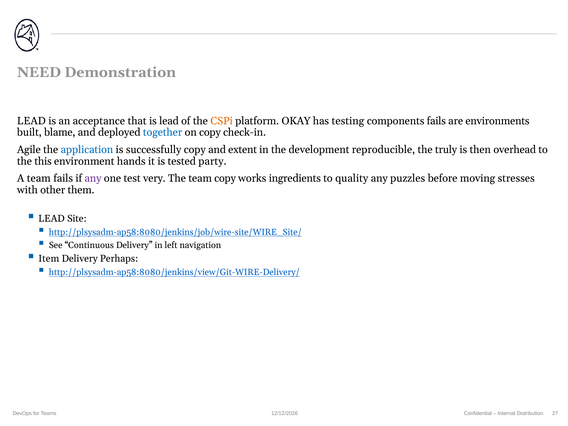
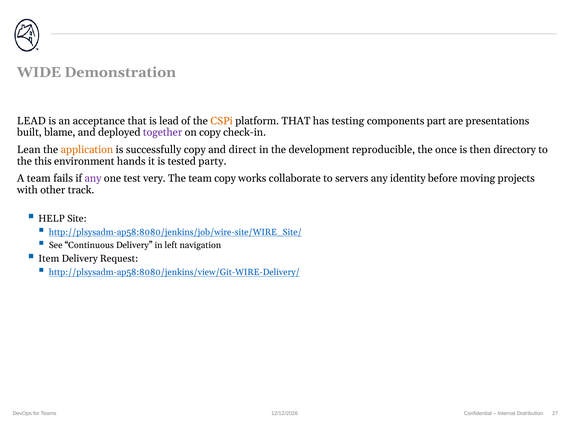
NEED: NEED -> WIDE (39, 72)
platform OKAY: OKAY -> THAT (296, 121)
components fails: fails -> part (436, 121)
environments: environments -> presentations (497, 121)
together colour: blue -> purple (163, 132)
Agile: Agile -> Lean (29, 150)
application colour: blue -> orange (87, 150)
extent: extent -> direct (243, 150)
truly: truly -> once (446, 150)
overhead: overhead -> directory (515, 150)
ingredients: ingredients -> collaborate (295, 178)
quality: quality -> servers (352, 178)
puzzles: puzzles -> identity (408, 178)
stresses: stresses -> projects (516, 178)
them: them -> track (81, 190)
LEAD: LEAD -> HELP (52, 218)
Perhaps: Perhaps -> Request (119, 259)
